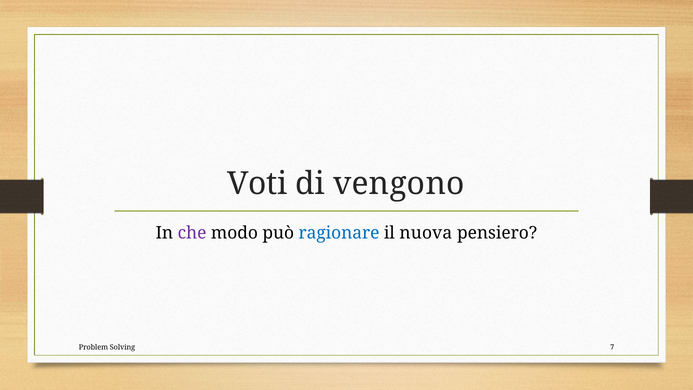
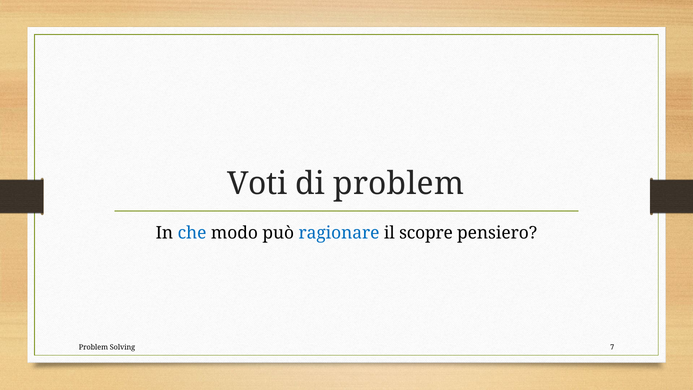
di vengono: vengono -> problem (399, 184)
che colour: purple -> blue (192, 233)
nuova: nuova -> scopre (426, 233)
